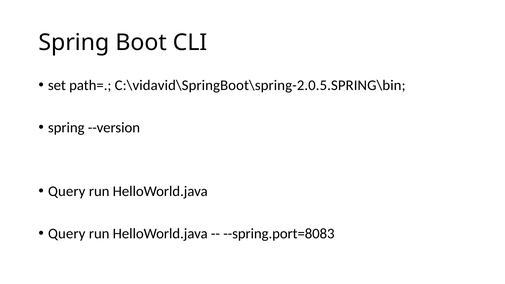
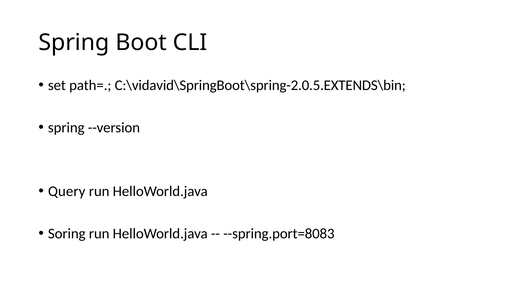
C:\vidavid\SpringBoot\spring-2.0.5.SPRING\bin: C:\vidavid\SpringBoot\spring-2.0.5.SPRING\bin -> C:\vidavid\SpringBoot\spring-2.0.5.EXTENDS\bin (260, 85)
Query: Query -> Soring (67, 234)
